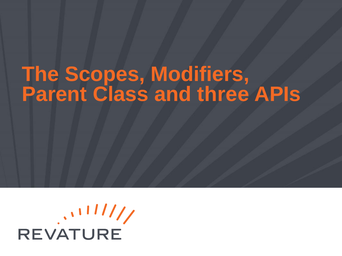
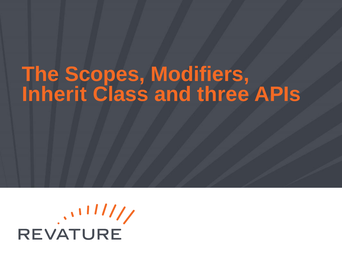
Parent: Parent -> Inherit (54, 94)
